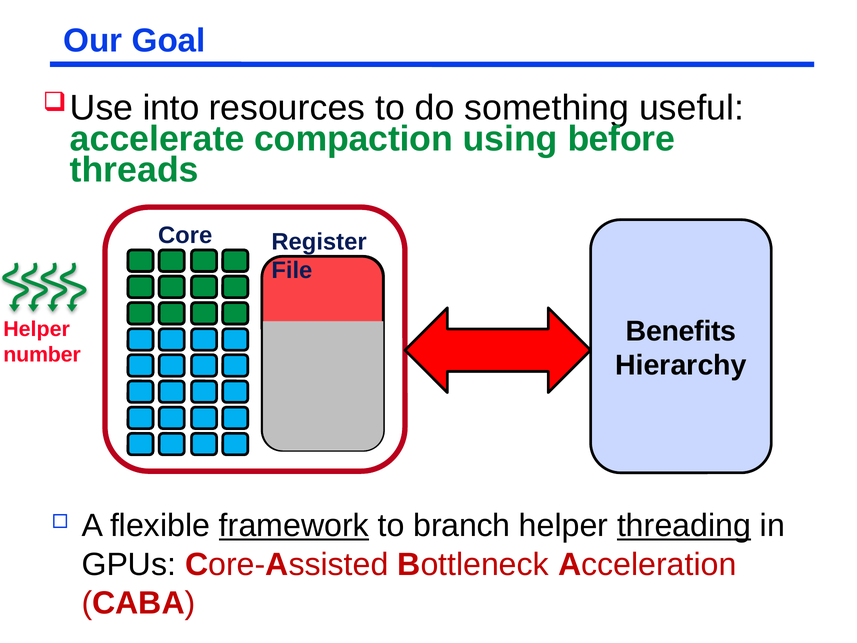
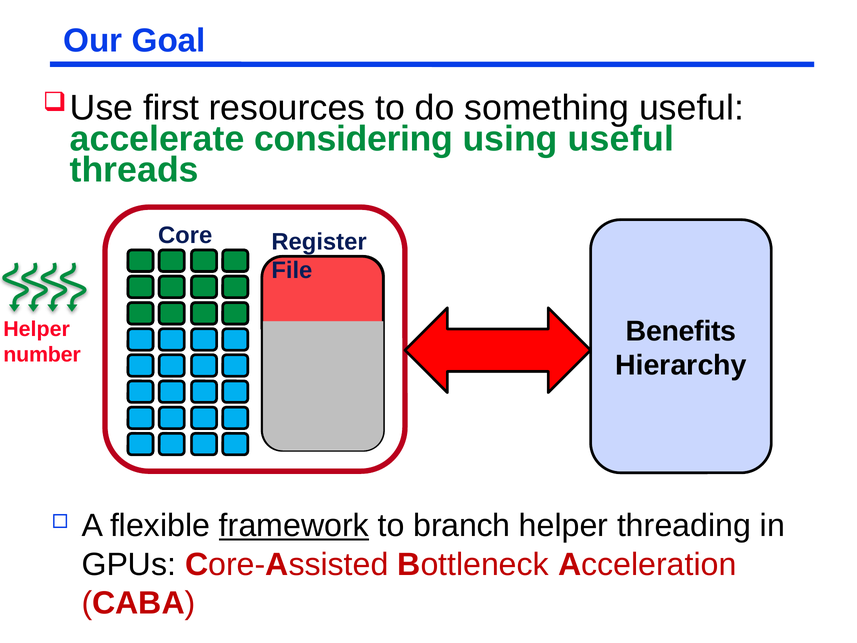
into: into -> first (171, 108)
compaction: compaction -> considering (354, 139)
using before: before -> useful (621, 139)
threading underline: present -> none (684, 526)
